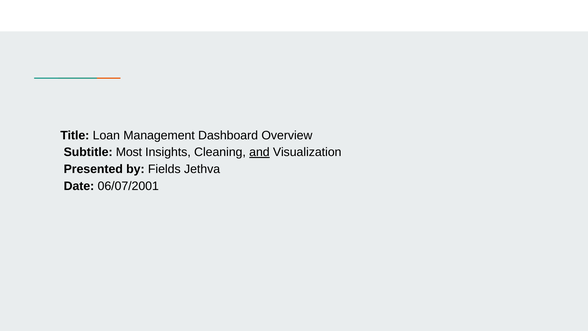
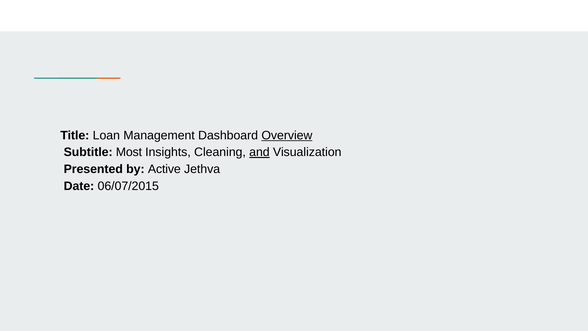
Overview underline: none -> present (287, 135)
Fields: Fields -> Active (164, 169)
06/07/2001: 06/07/2001 -> 06/07/2015 (128, 186)
